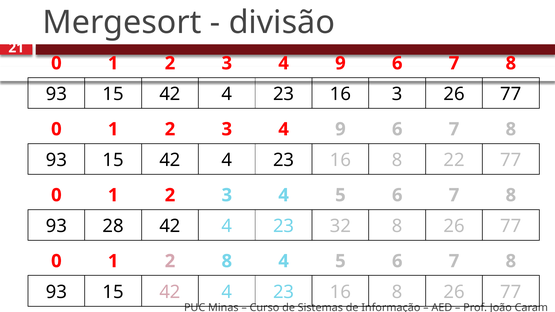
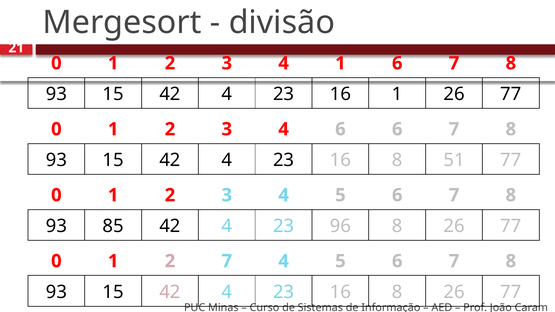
9: 9 -> 1 (340, 63)
16 3: 3 -> 1 (397, 94)
9: 9 -> 6 (340, 129)
22: 22 -> 51 (454, 160)
28: 28 -> 85 (113, 226)
32: 32 -> 96 (340, 226)
2 8: 8 -> 7 (227, 261)
